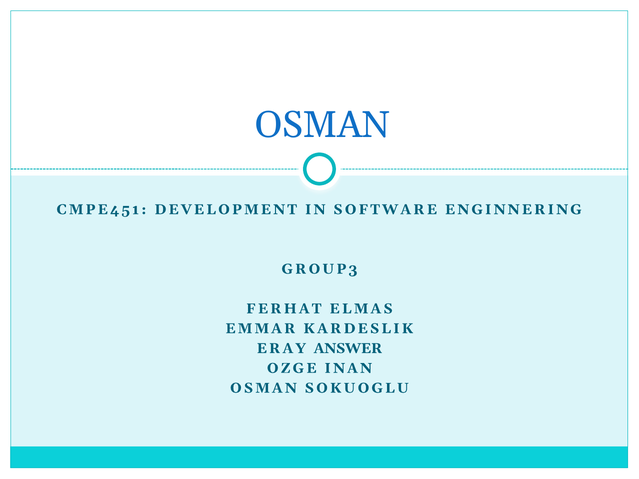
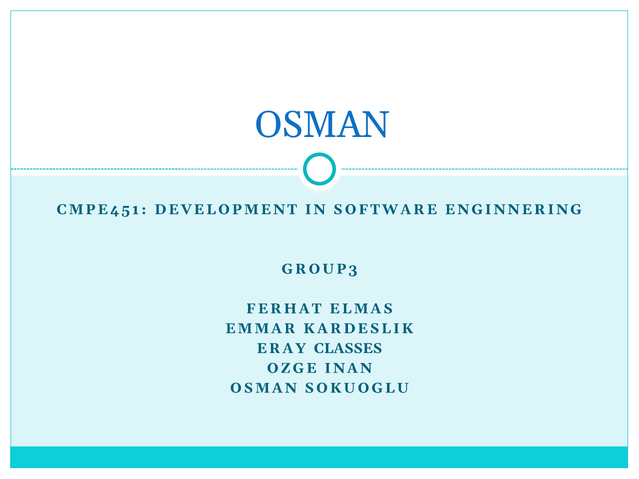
ANSWER: ANSWER -> CLASSES (348, 349)
